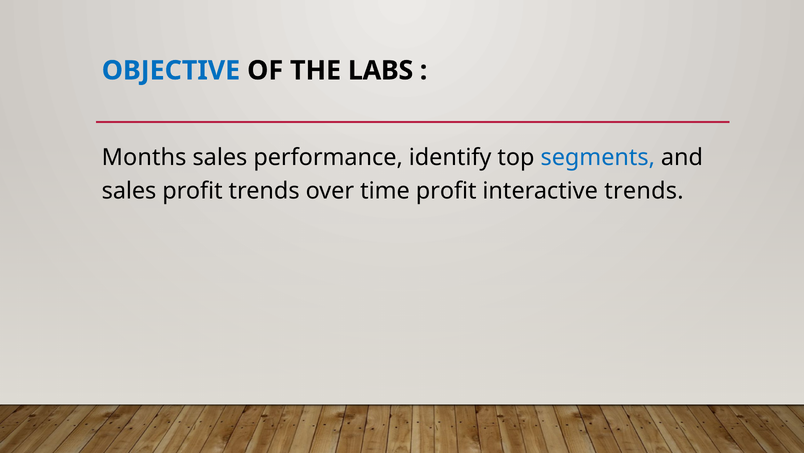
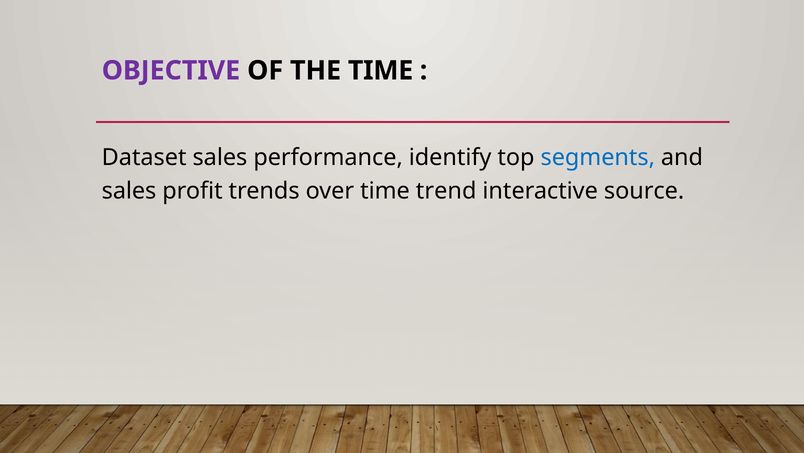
OBJECTIVE colour: blue -> purple (171, 70)
THE LABS: LABS -> TIME (381, 70)
Months: Months -> Dataset (144, 157)
time profit: profit -> trend (446, 191)
interactive trends: trends -> source (644, 191)
